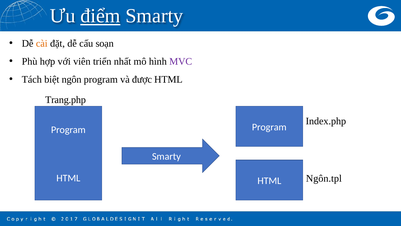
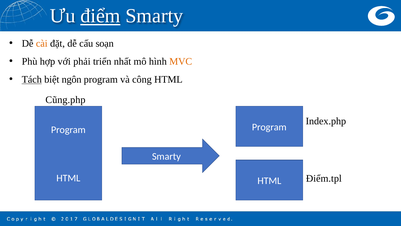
viên: viên -> phải (82, 61)
MVC colour: purple -> orange (181, 61)
Tách underline: none -> present (32, 79)
được: được -> công (142, 79)
Trang.php: Trang.php -> Cũng.php (65, 100)
Ngôn.tpl: Ngôn.tpl -> Điểm.tpl (324, 178)
